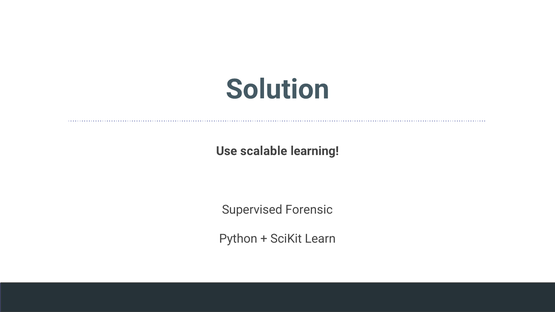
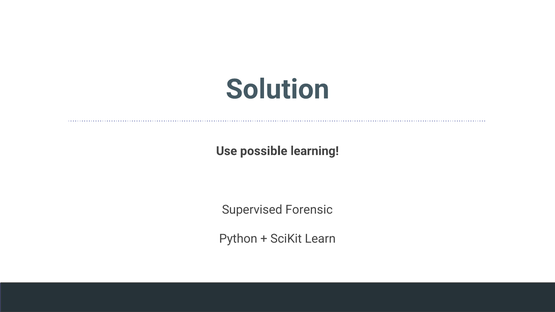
scalable: scalable -> possible (264, 151)
